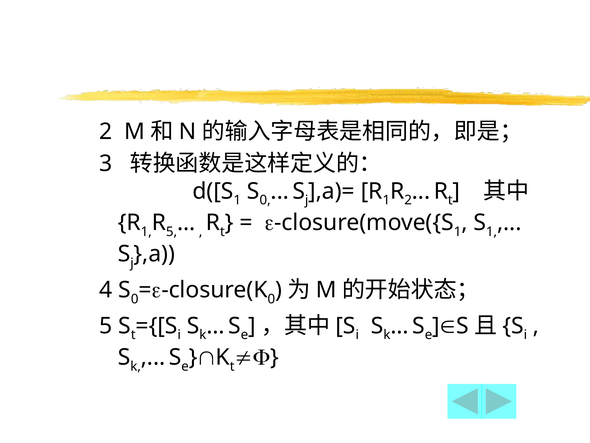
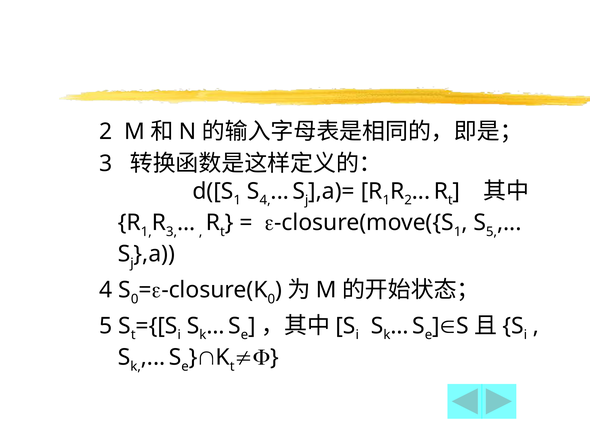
0: 0 -> 4 (265, 200)
5: 5 -> 3 (172, 231)
1: 1 -> 5 (491, 231)
